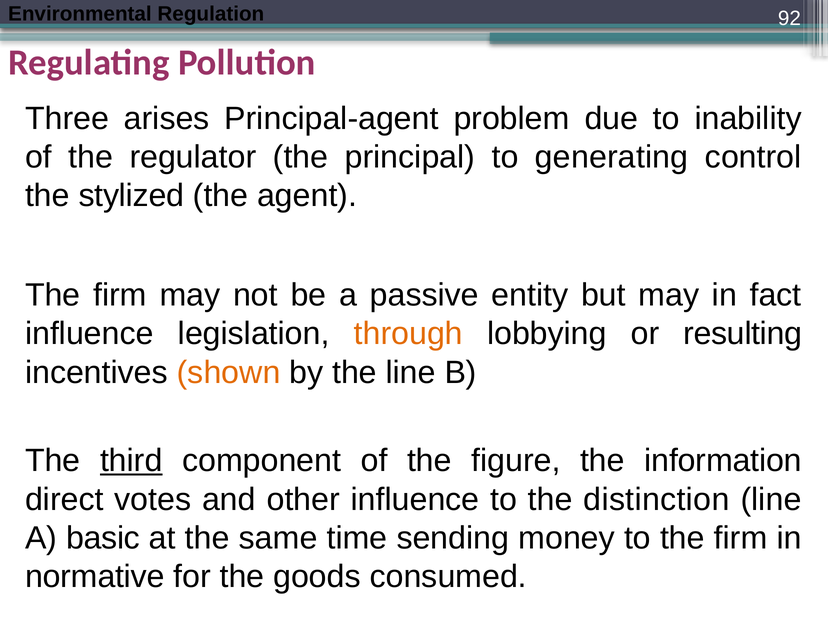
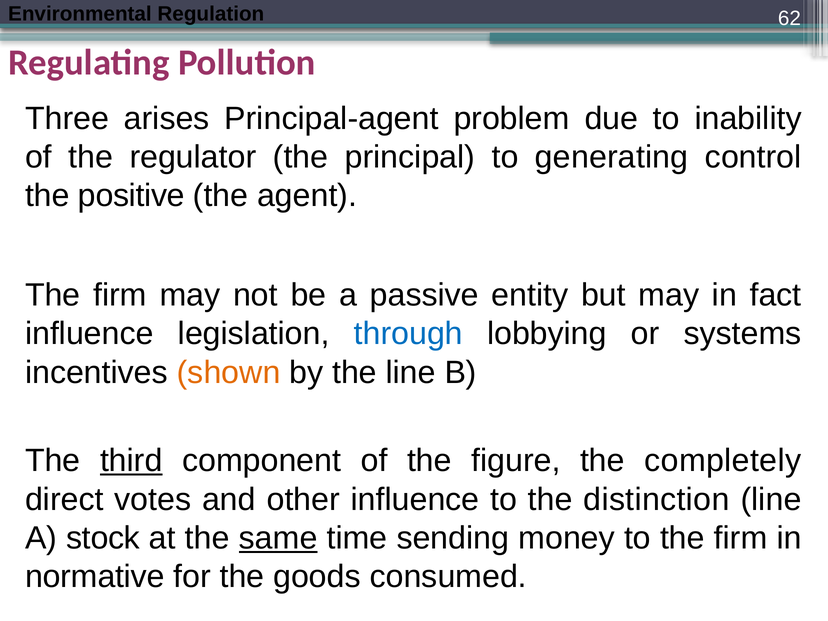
92: 92 -> 62 (789, 18)
stylized: stylized -> positive (131, 196)
through colour: orange -> blue (408, 334)
resulting: resulting -> systems (743, 334)
information: information -> completely (723, 461)
basic: basic -> stock (103, 538)
same underline: none -> present (278, 538)
